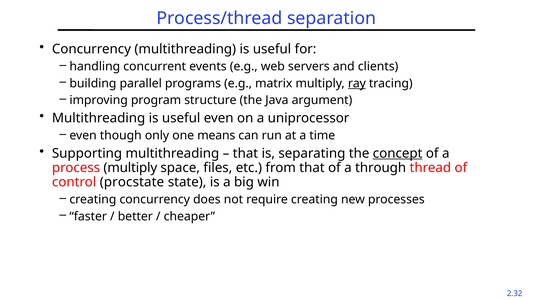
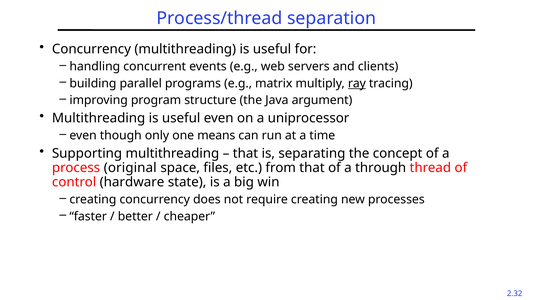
concept underline: present -> none (398, 153)
process multiply: multiply -> original (130, 168)
procstate: procstate -> hardware (132, 182)
